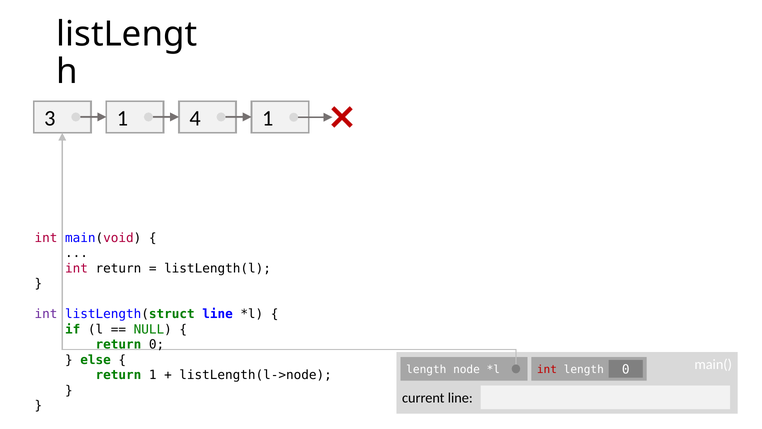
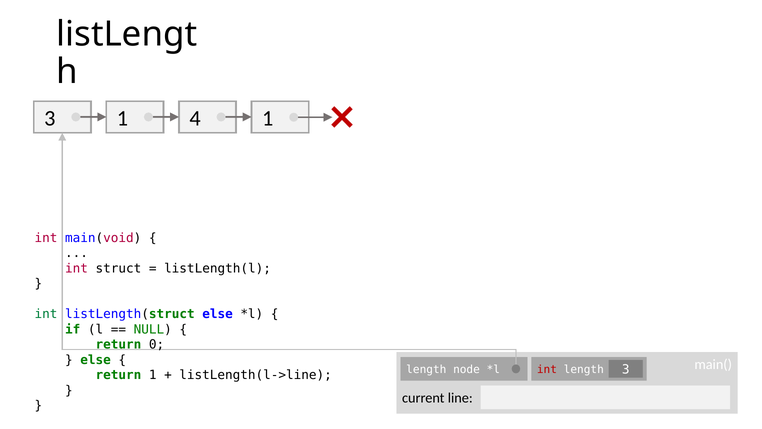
int return: return -> struct (118, 268)
int colour: purple -> green (46, 314)
listLength(struct line: line -> else (218, 314)
length 0: 0 -> 3 (626, 369)
listLength(l->node: listLength(l->node -> listLength(l->line (256, 375)
